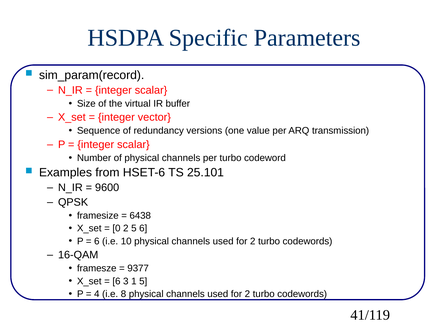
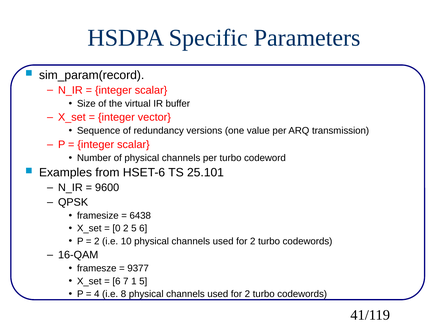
6: 6 -> 2 (97, 242)
3: 3 -> 7 (126, 282)
